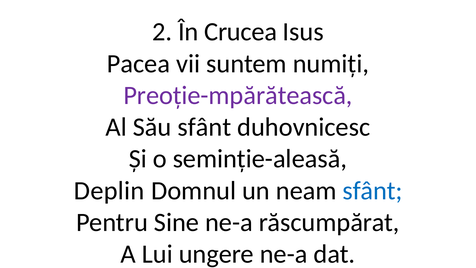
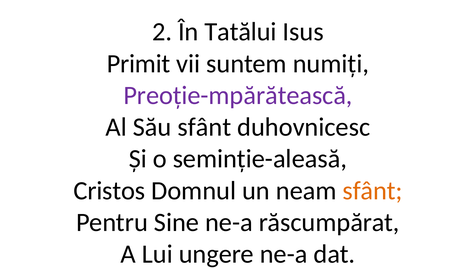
Crucea: Crucea -> Tatălui (241, 32)
Pacea: Pacea -> Primit (139, 64)
Deplin: Deplin -> Cristos (109, 190)
sfânt colour: blue -> orange (373, 190)
